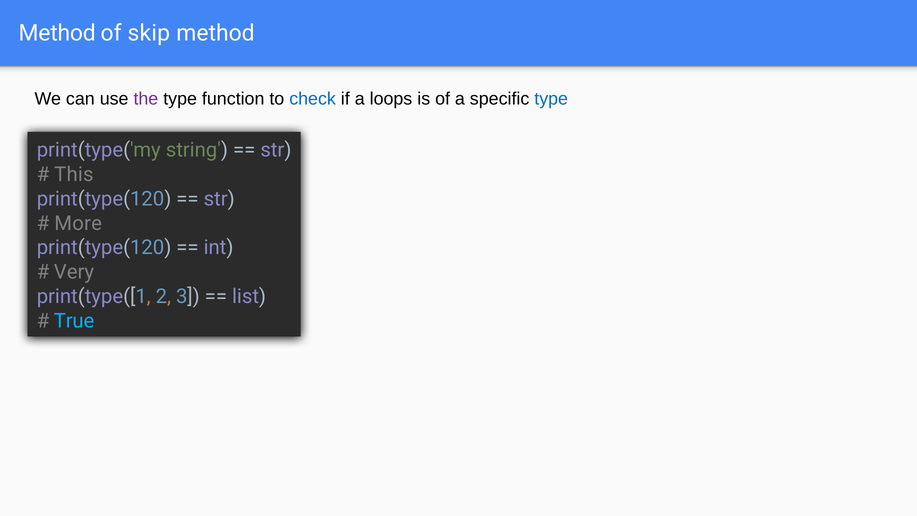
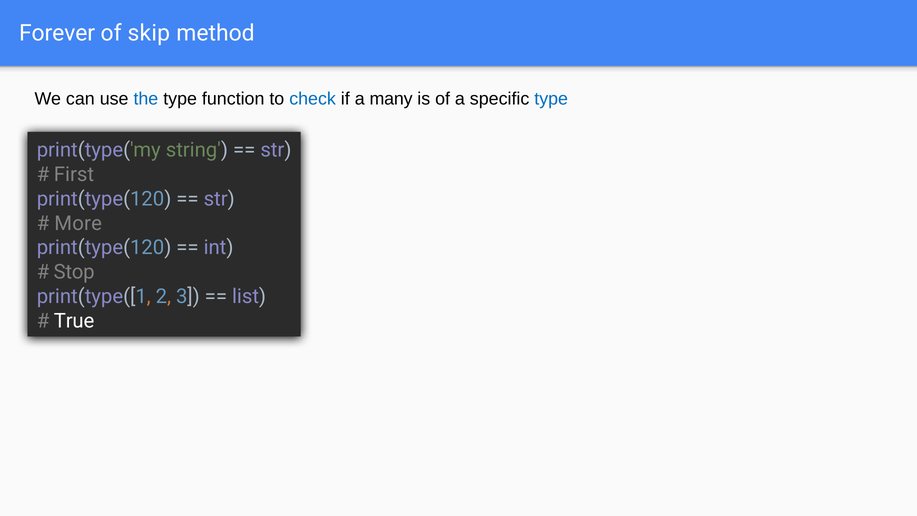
Method: Method -> Forever (57, 33)
the colour: purple -> blue (146, 99)
loops: loops -> many (391, 99)
This: This -> First (74, 174)
Very: Very -> Stop (74, 272)
True colour: light blue -> white (74, 321)
